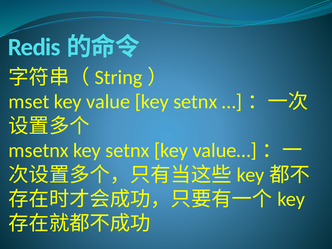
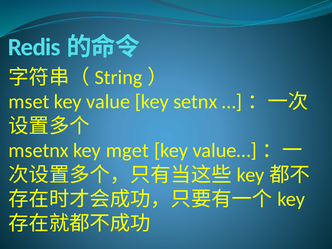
msetnx key setnx: setnx -> mget (127, 150)
